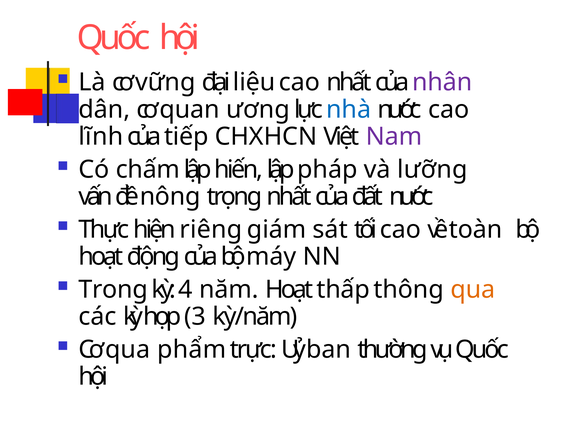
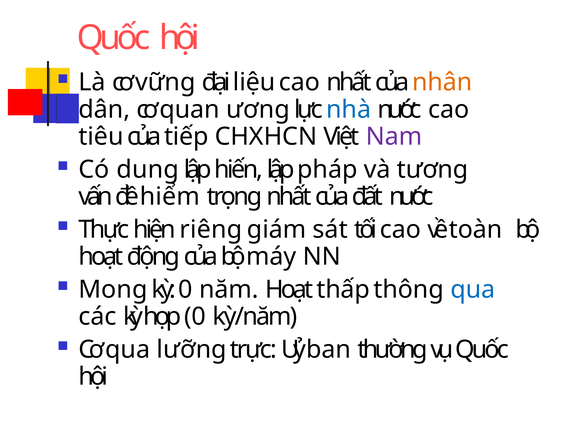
nhân colour: purple -> orange (442, 82)
lĩnh: lĩnh -> tiêu (101, 136)
chấm: chấm -> dung (148, 169)
lưỡng: lưỡng -> tương (433, 169)
nông: nông -> hiểm (170, 196)
Trong: Trong -> Mong (113, 289)
kỳ 4: 4 -> 0 (185, 289)
qua colour: orange -> blue (473, 289)
3: 3 -> 0 (195, 316)
phẩm: phẩm -> lưỡng (192, 349)
